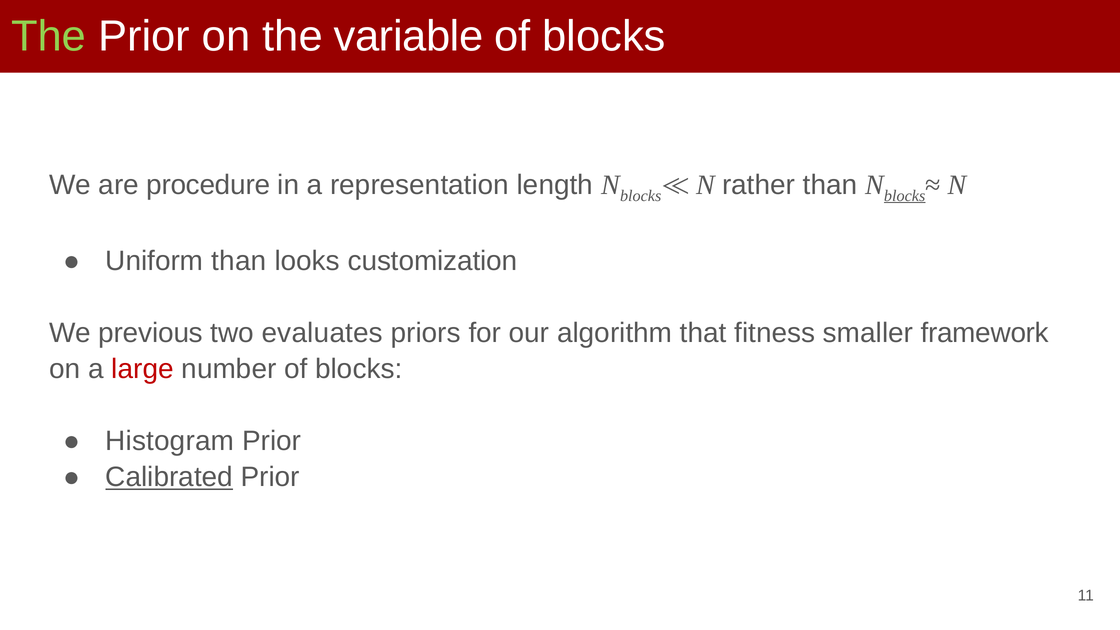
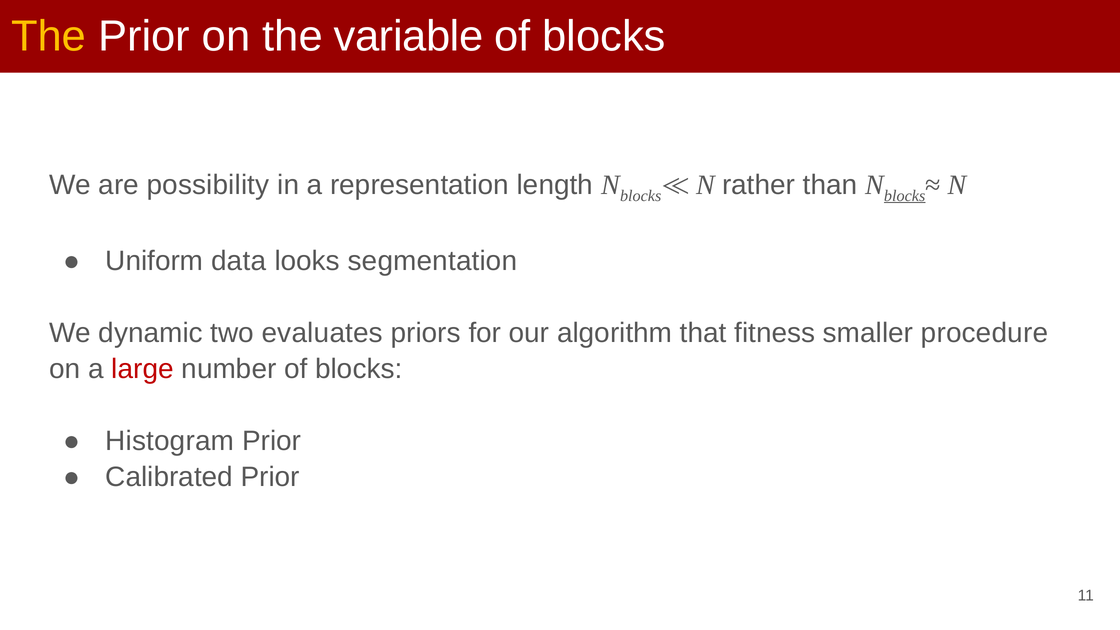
The colour: light green -> yellow (49, 36)
procedure: procedure -> possibility (208, 185)
Uniform than: than -> data (239, 261)
customization: customization -> segmentation (433, 261)
previous: previous -> dynamic (151, 333)
framework: framework -> procedure (985, 333)
Calibrated underline: present -> none (169, 477)
